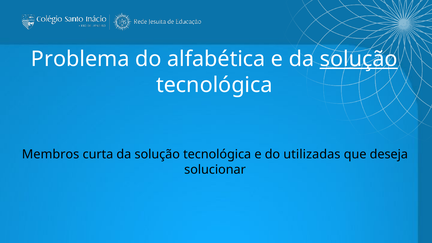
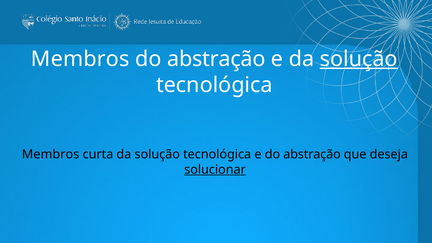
Problema: Problema -> Membros (80, 59)
alfabética: alfabética -> abstração (216, 59)
e do utilizadas: utilizadas -> abstração (312, 154)
solucionar underline: none -> present (215, 170)
